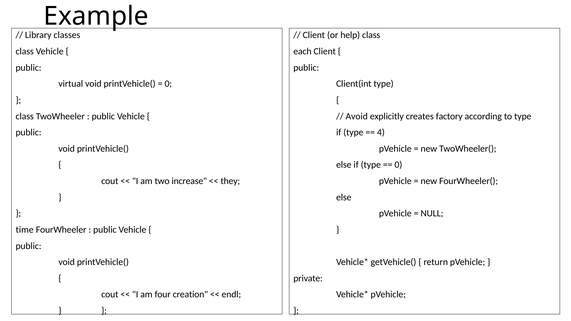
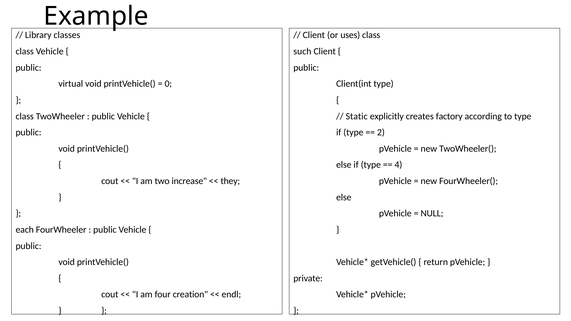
help: help -> uses (350, 35)
each: each -> such (302, 51)
Avoid: Avoid -> Static (357, 116)
4: 4 -> 2 (381, 133)
0: 0 -> 4 (398, 165)
time: time -> each (25, 230)
